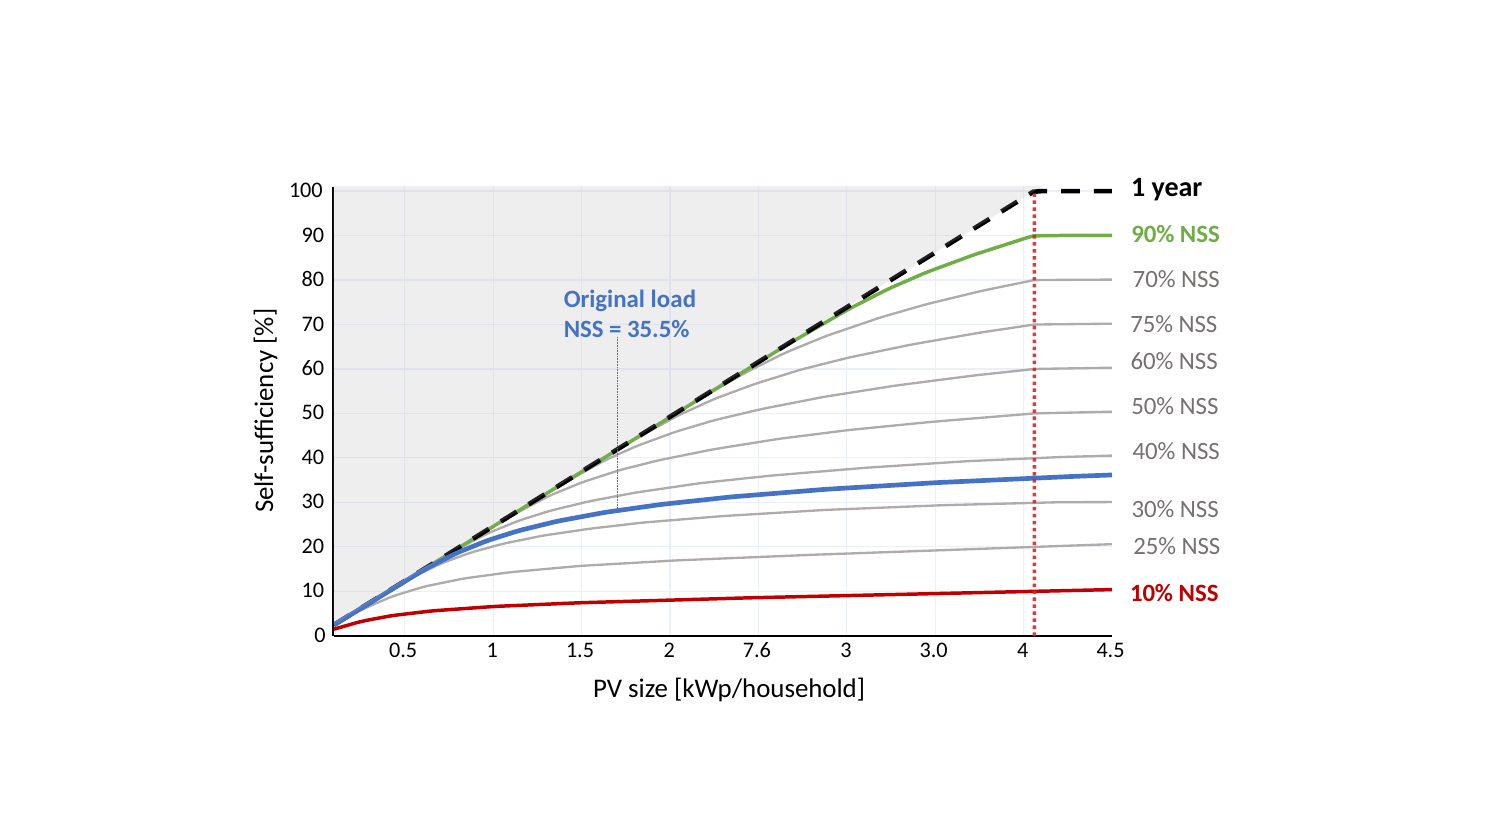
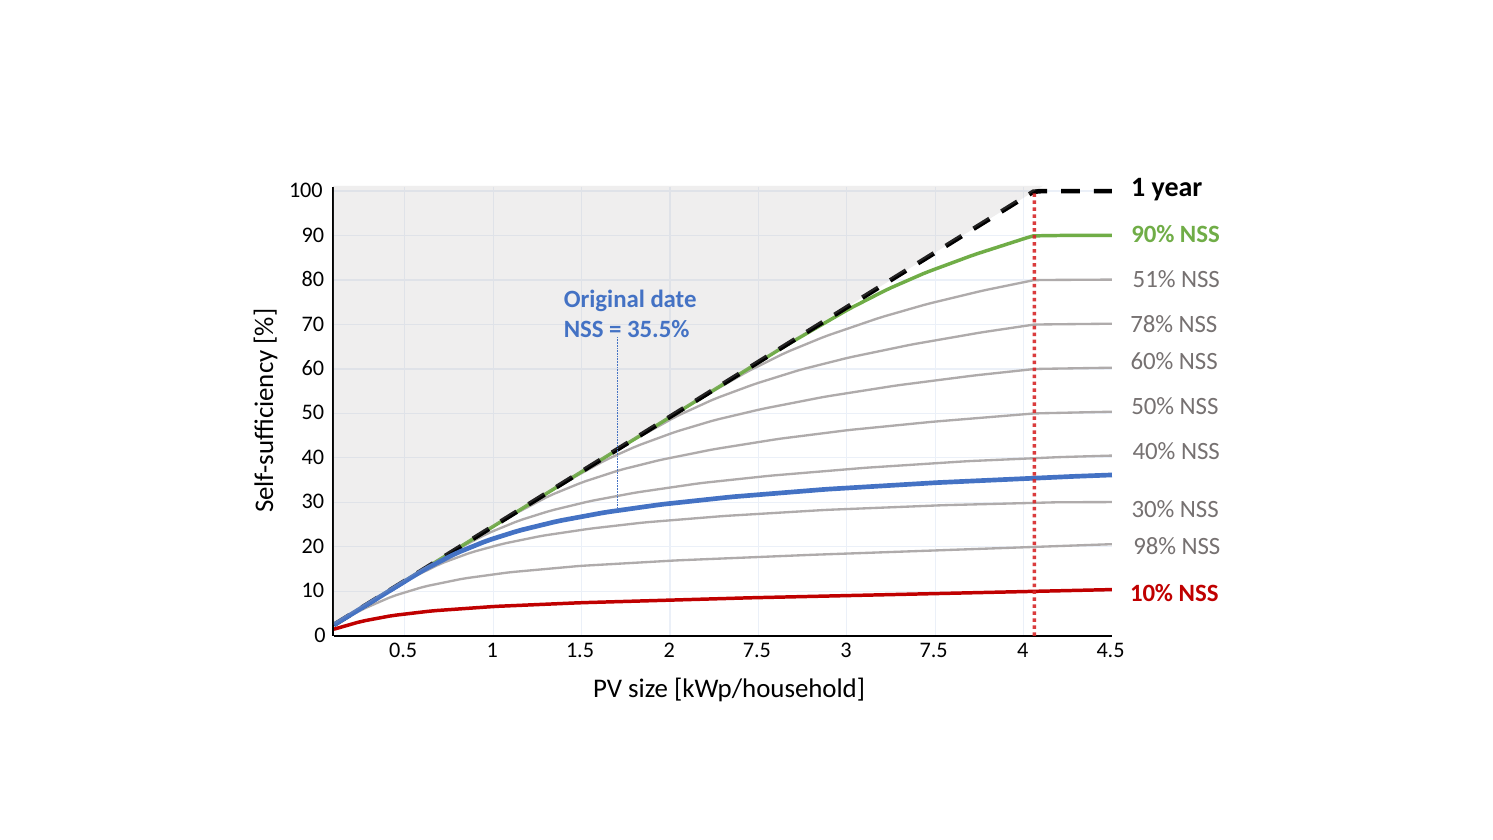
70%: 70% -> 51% (1154, 279)
load: load -> date (674, 299)
75%: 75% -> 78% (1152, 324)
25%: 25% -> 98% (1155, 546)
2 7.6: 7.6 -> 7.5 (757, 650)
3 3.0: 3.0 -> 7.5 (934, 650)
